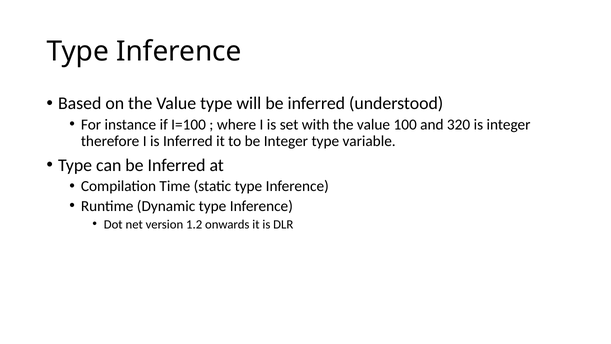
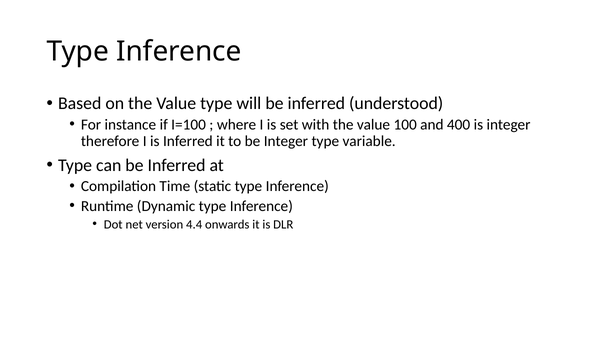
320: 320 -> 400 (459, 124)
1.2: 1.2 -> 4.4 (194, 224)
